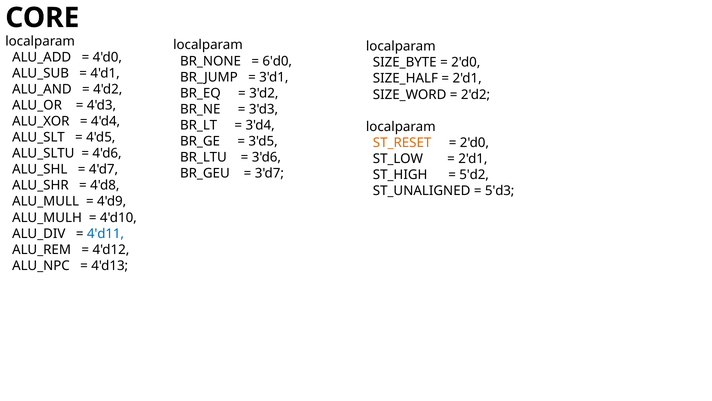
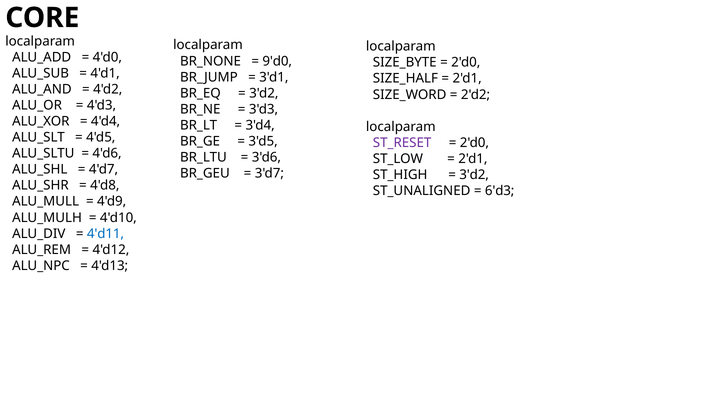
6'd0: 6'd0 -> 9'd0 (277, 61)
ST_RESET colour: orange -> purple (402, 143)
5'd2: 5'd2 -> 3'd2 (474, 175)
5'd3: 5'd3 -> 6'd3 (500, 191)
